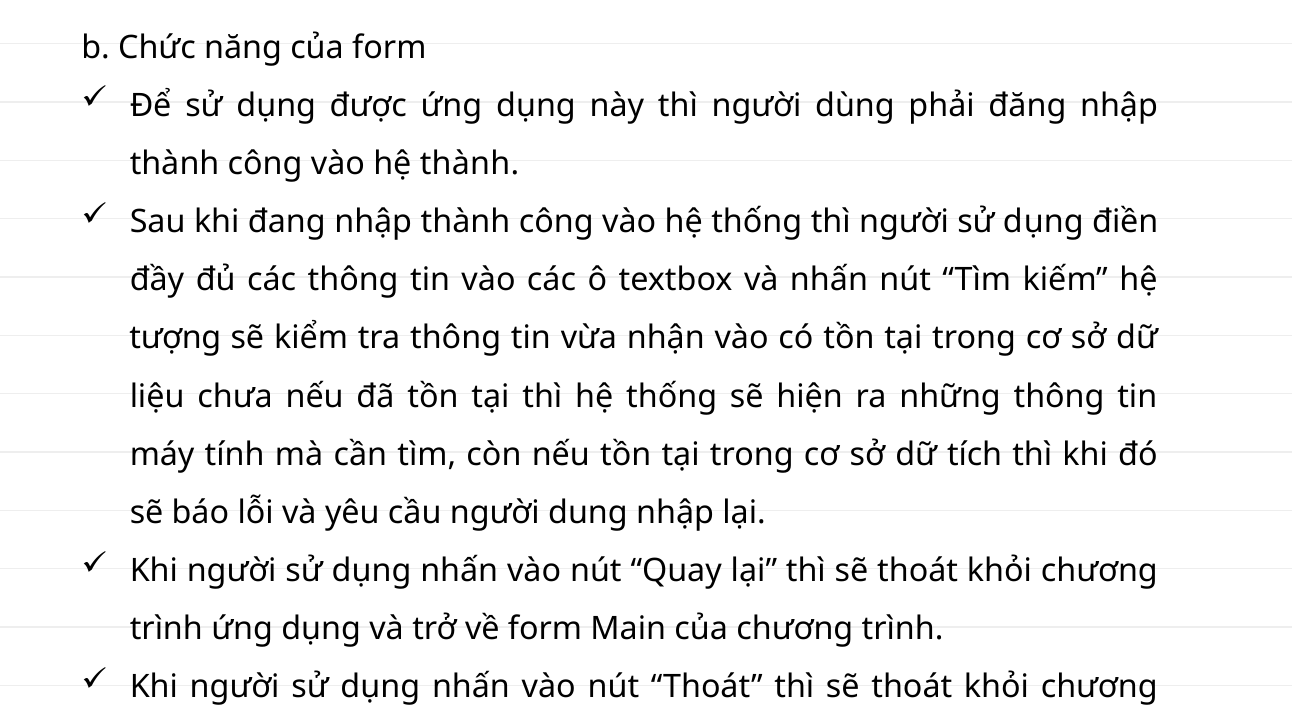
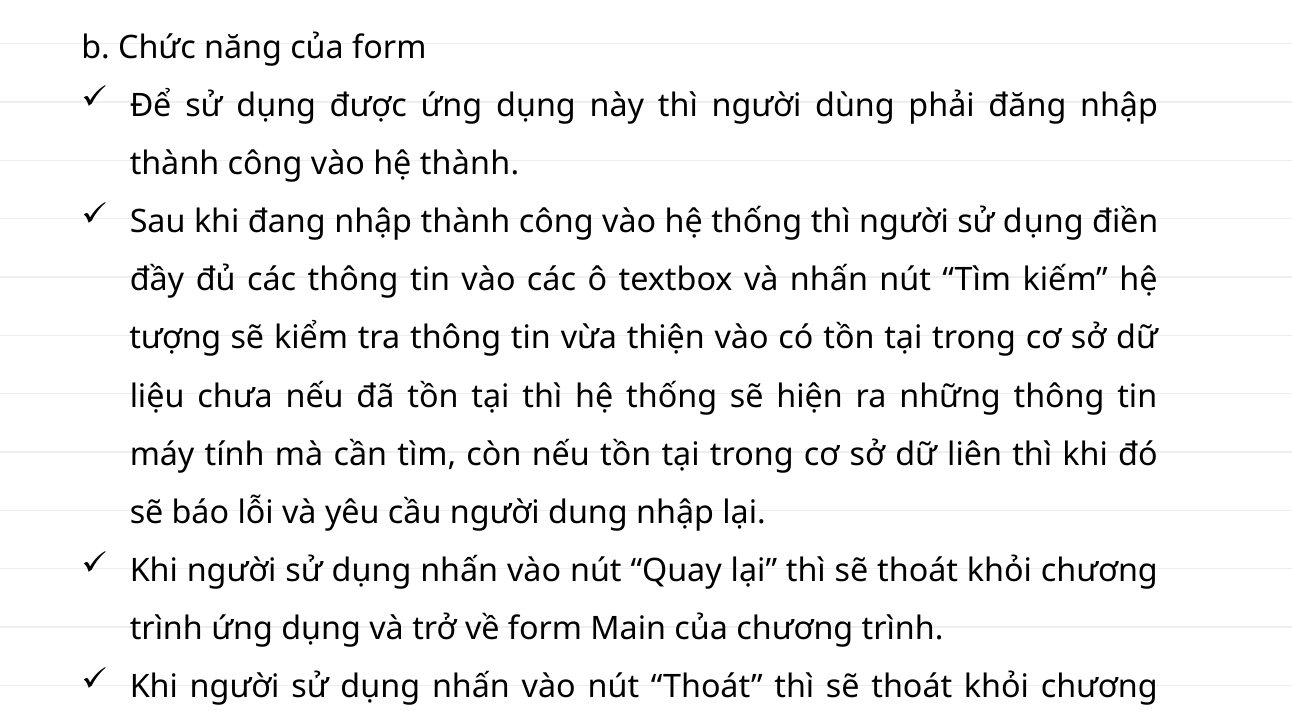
nhận: nhận -> thiện (666, 338)
tích: tích -> liên (975, 454)
